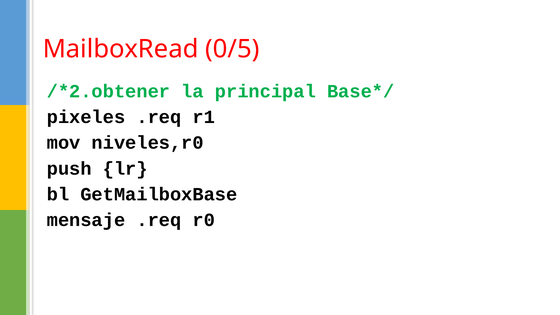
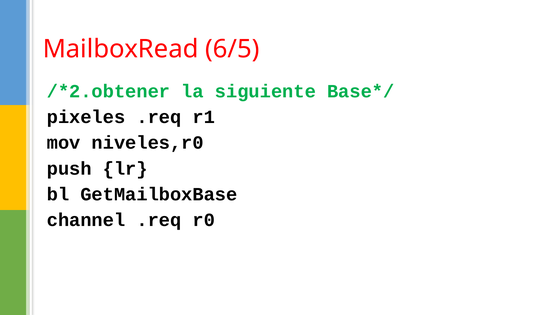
0/5: 0/5 -> 6/5 (232, 49)
principal: principal -> siguiente (265, 91)
mensaje: mensaje -> channel (86, 220)
